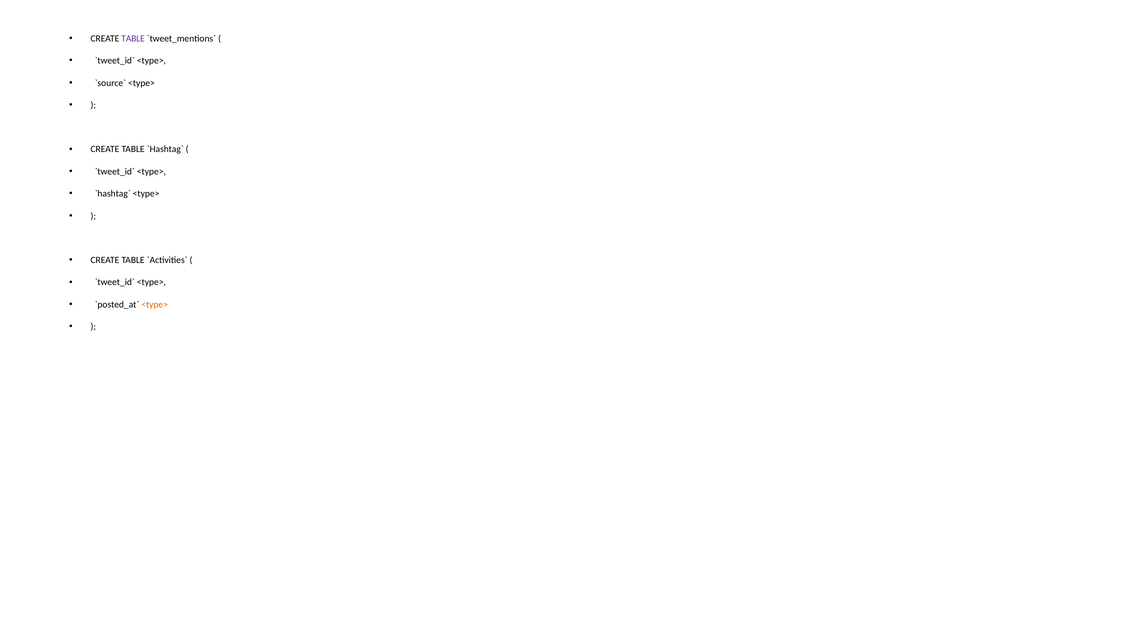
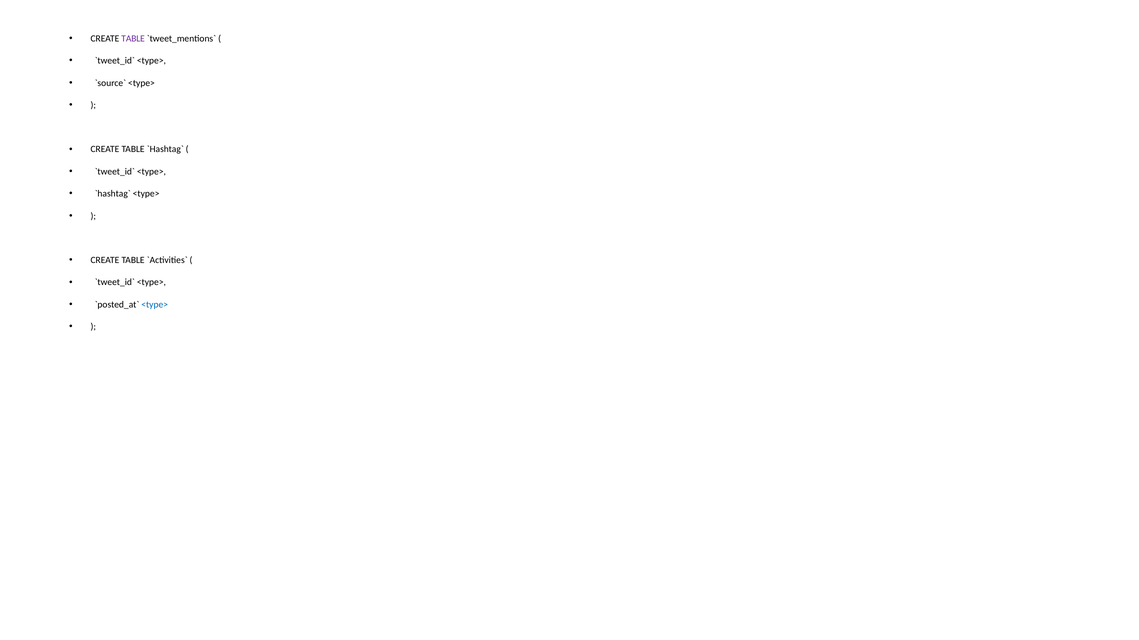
<type> colour: orange -> blue (155, 305)
